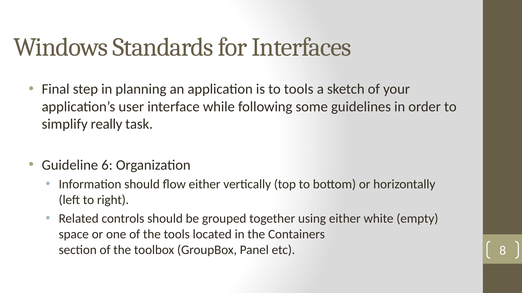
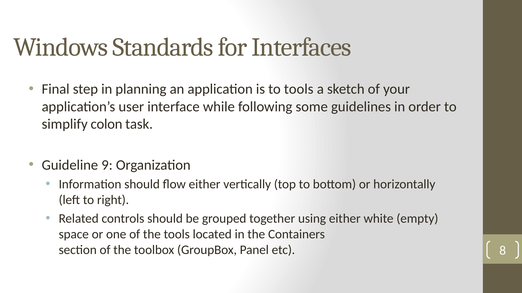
really: really -> colon (107, 124)
6: 6 -> 9 (107, 165)
